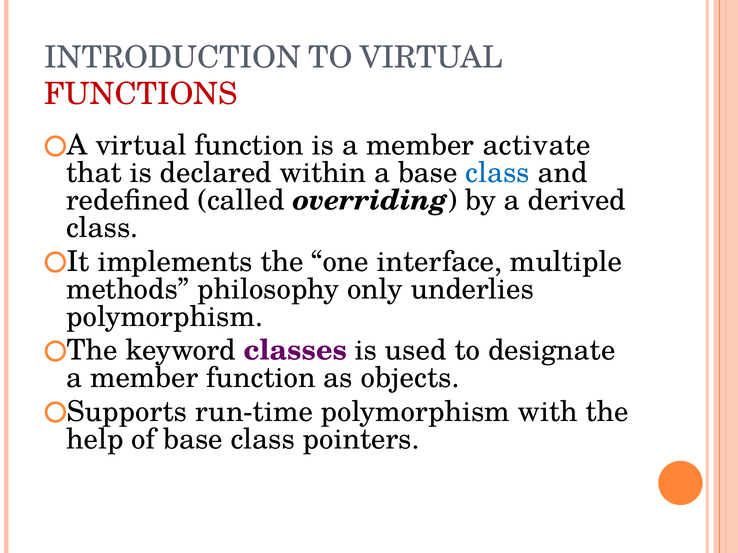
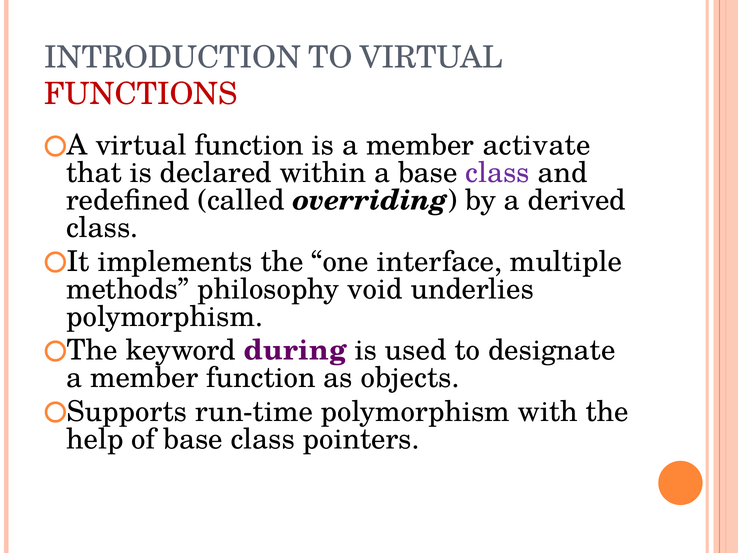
class colour: blue -> purple (498, 173)
only: only -> void (375, 289)
classes: classes -> during (295, 351)
